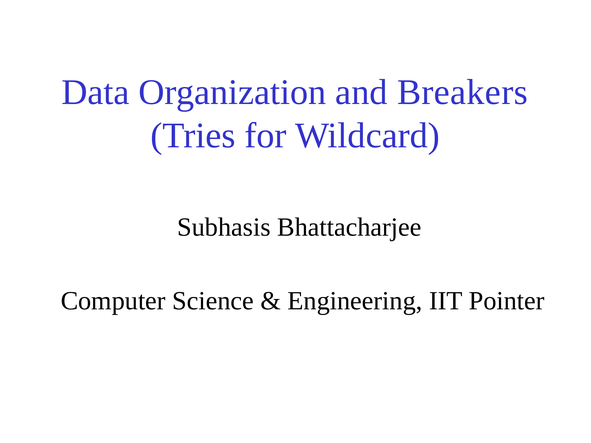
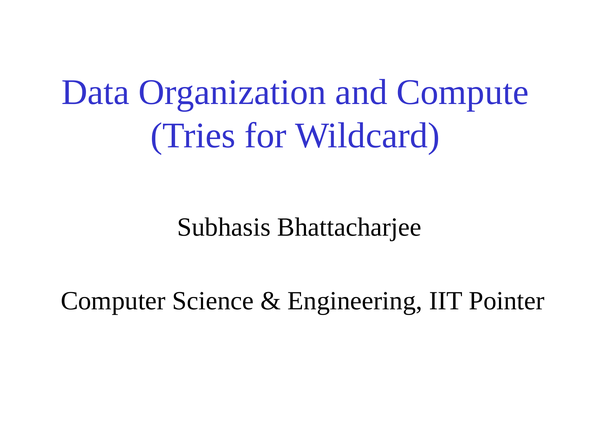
Breakers: Breakers -> Compute (463, 92)
